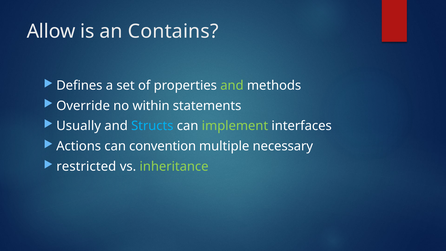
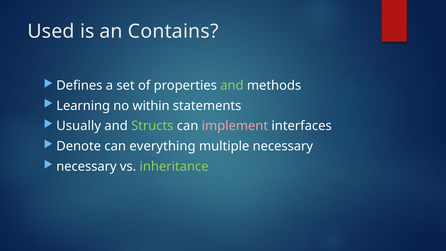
Allow: Allow -> Used (51, 31)
Override: Override -> Learning (83, 106)
Structs colour: light blue -> light green (152, 126)
implement colour: light green -> pink (235, 126)
Actions: Actions -> Denote (79, 146)
convention: convention -> everything (163, 146)
restricted: restricted -> necessary (86, 166)
